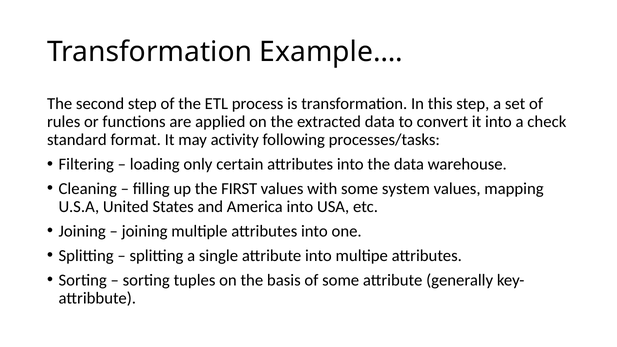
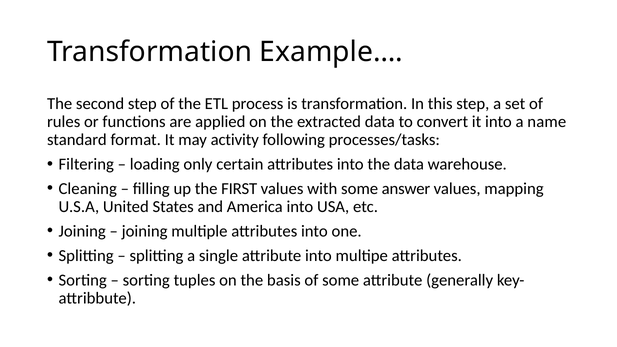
check: check -> name (547, 122)
system: system -> answer (406, 189)
